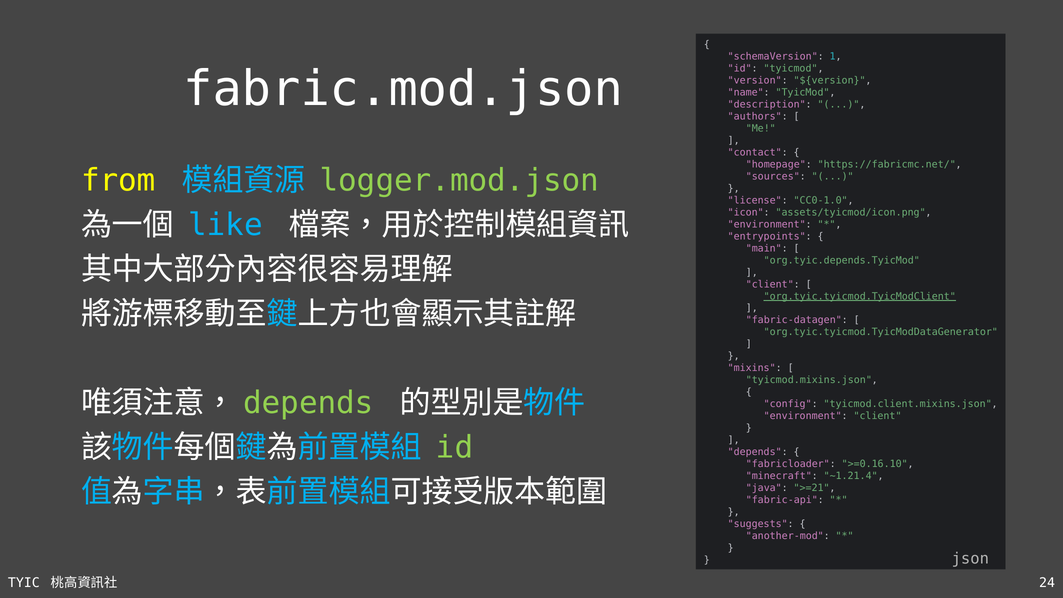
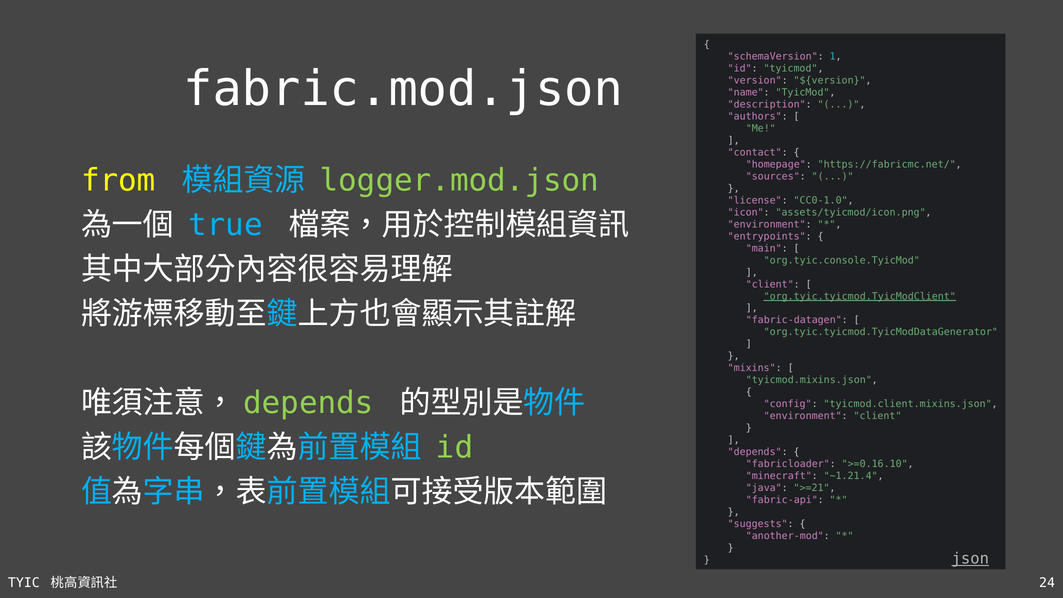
like: like -> true (225, 225)
org.tyic.depends.TyicMod: org.tyic.depends.TyicMod -> org.tyic.console.TyicMod (842, 260)
json underline: none -> present (970, 559)
